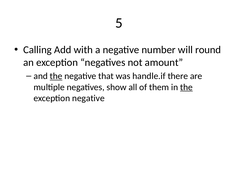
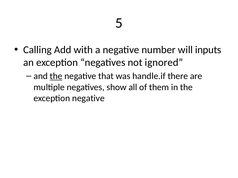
round: round -> inputs (208, 50)
amount: amount -> ignored (164, 63)
the underline: present -> none (186, 87)
